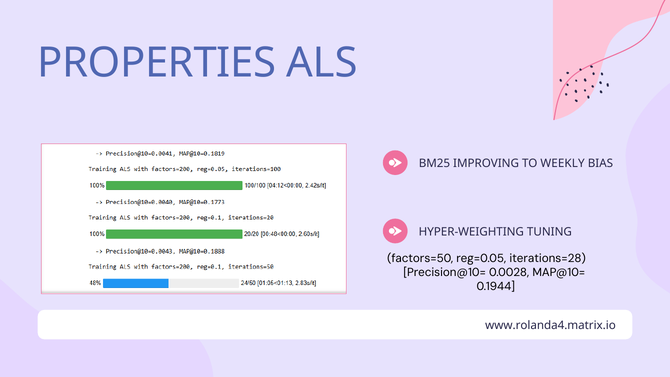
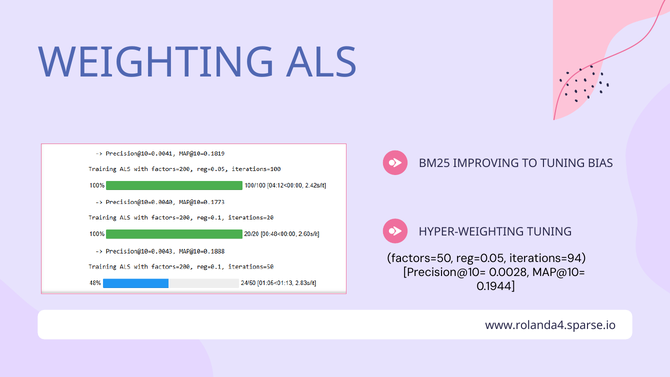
PROPERTIES: PROPERTIES -> WEIGHTING (156, 63)
TO WEEKLY: WEEKLY -> TUNING (563, 164)
iterations=28: iterations=28 -> iterations=94 (548, 258)
www.rolanda4.matrix.io: www.rolanda4.matrix.io -> www.rolanda4.sparse.io (551, 325)
